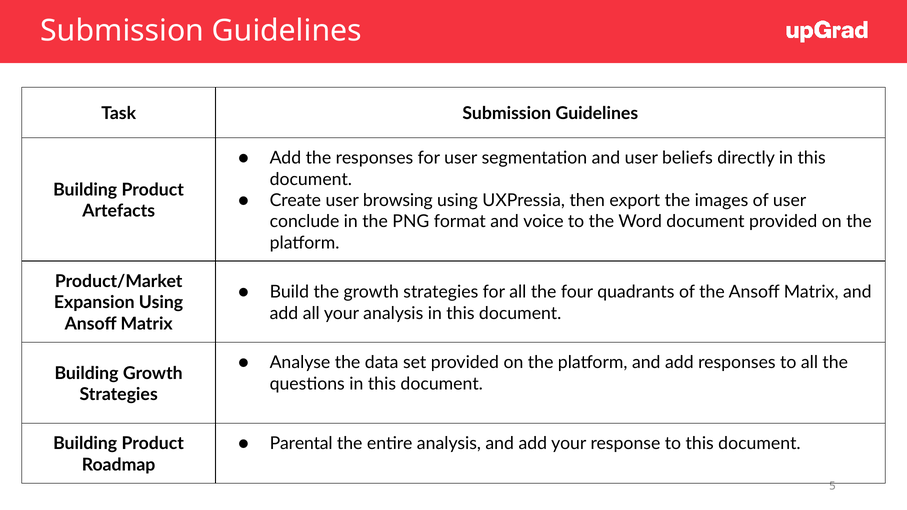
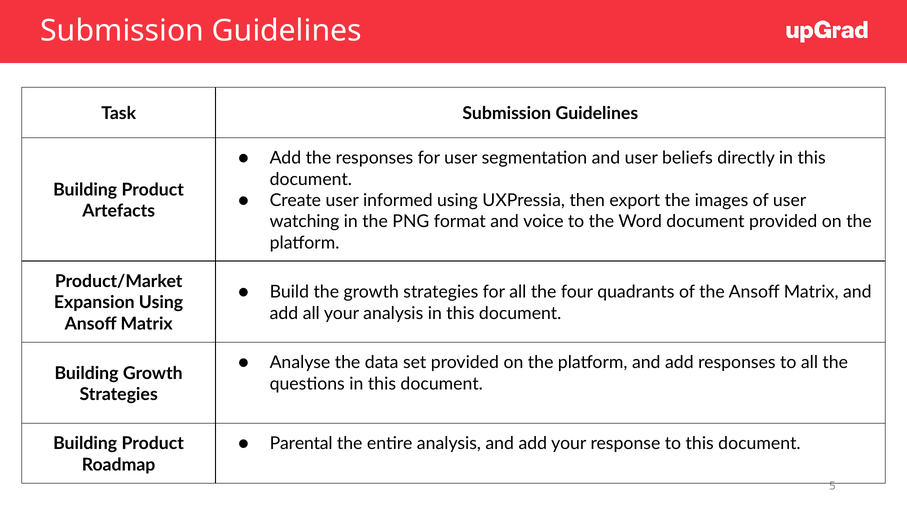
browsing: browsing -> informed (398, 200)
conclude: conclude -> watching (305, 222)
